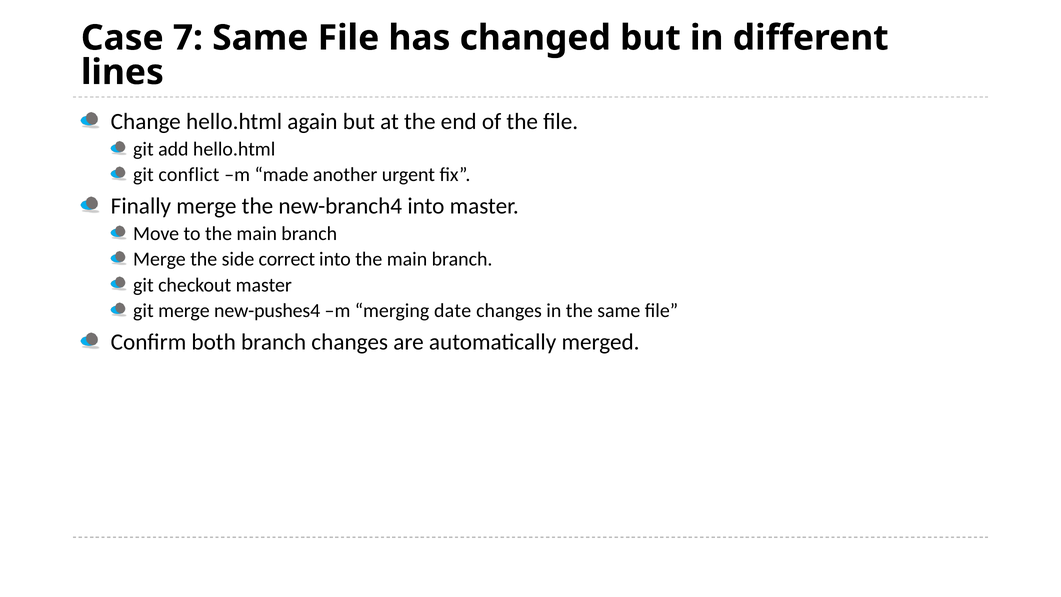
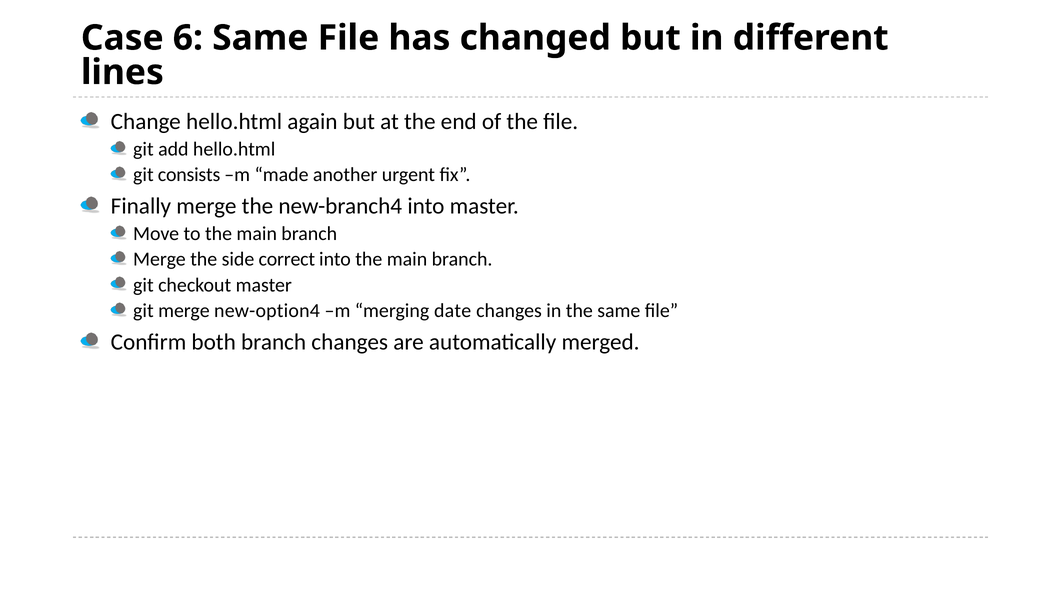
7: 7 -> 6 (188, 38)
conflict: conflict -> consists (189, 175)
new-pushes4: new-pushes4 -> new-option4 (267, 311)
